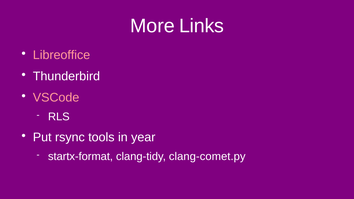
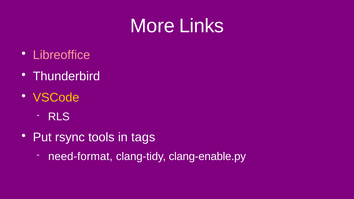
VSCode colour: pink -> yellow (56, 98)
year: year -> tags (143, 137)
startx-format: startx-format -> need-format (80, 156)
clang-comet.py: clang-comet.py -> clang-enable.py (207, 156)
